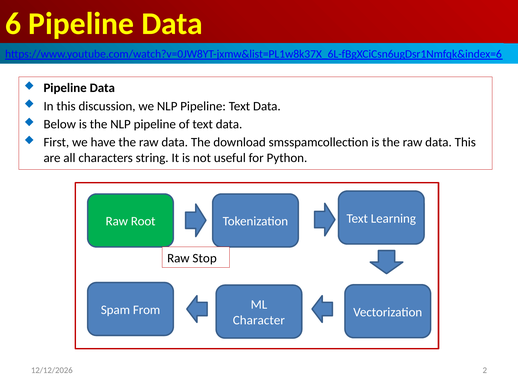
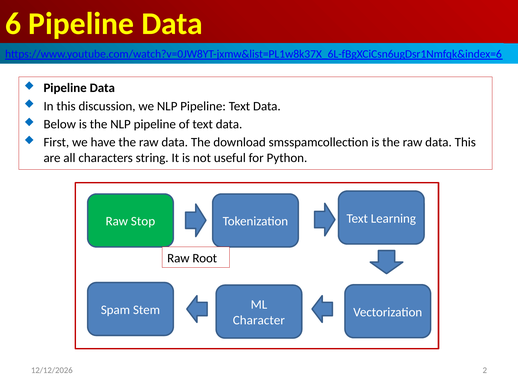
Root: Root -> Stop (143, 222)
Stop: Stop -> Root (205, 258)
From: From -> Stem (147, 310)
